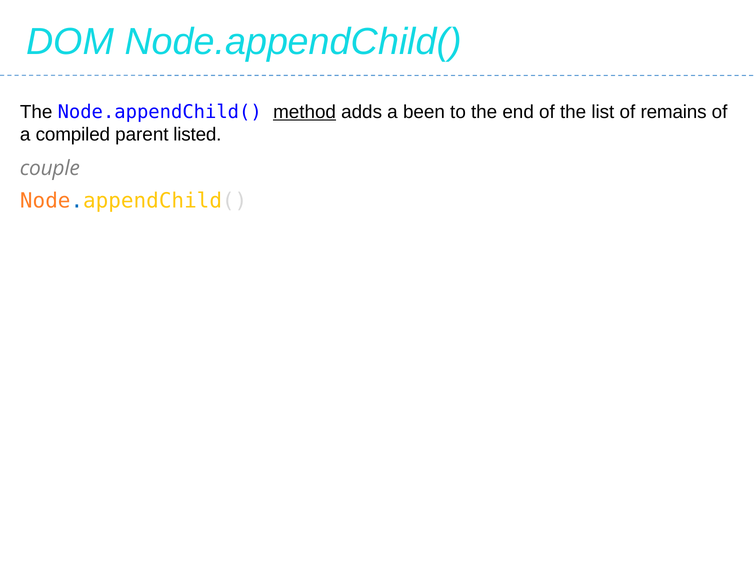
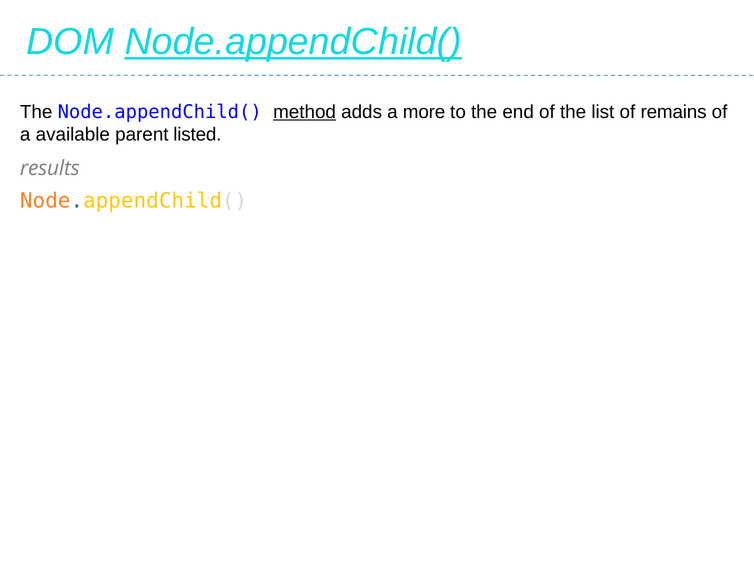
Node.appendChild( underline: none -> present (293, 42)
been: been -> more (424, 112)
compiled: compiled -> available (73, 135)
couple: couple -> results (50, 169)
